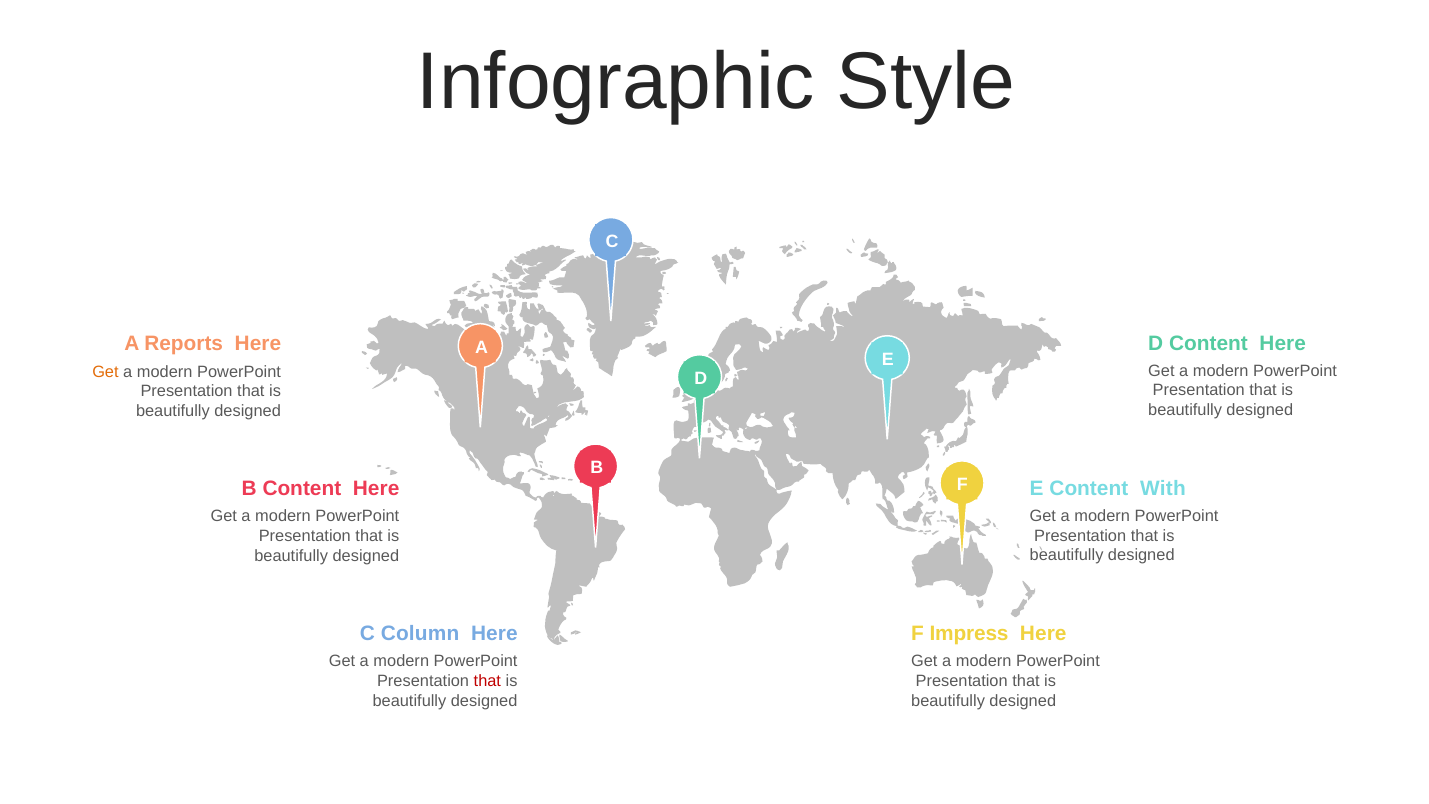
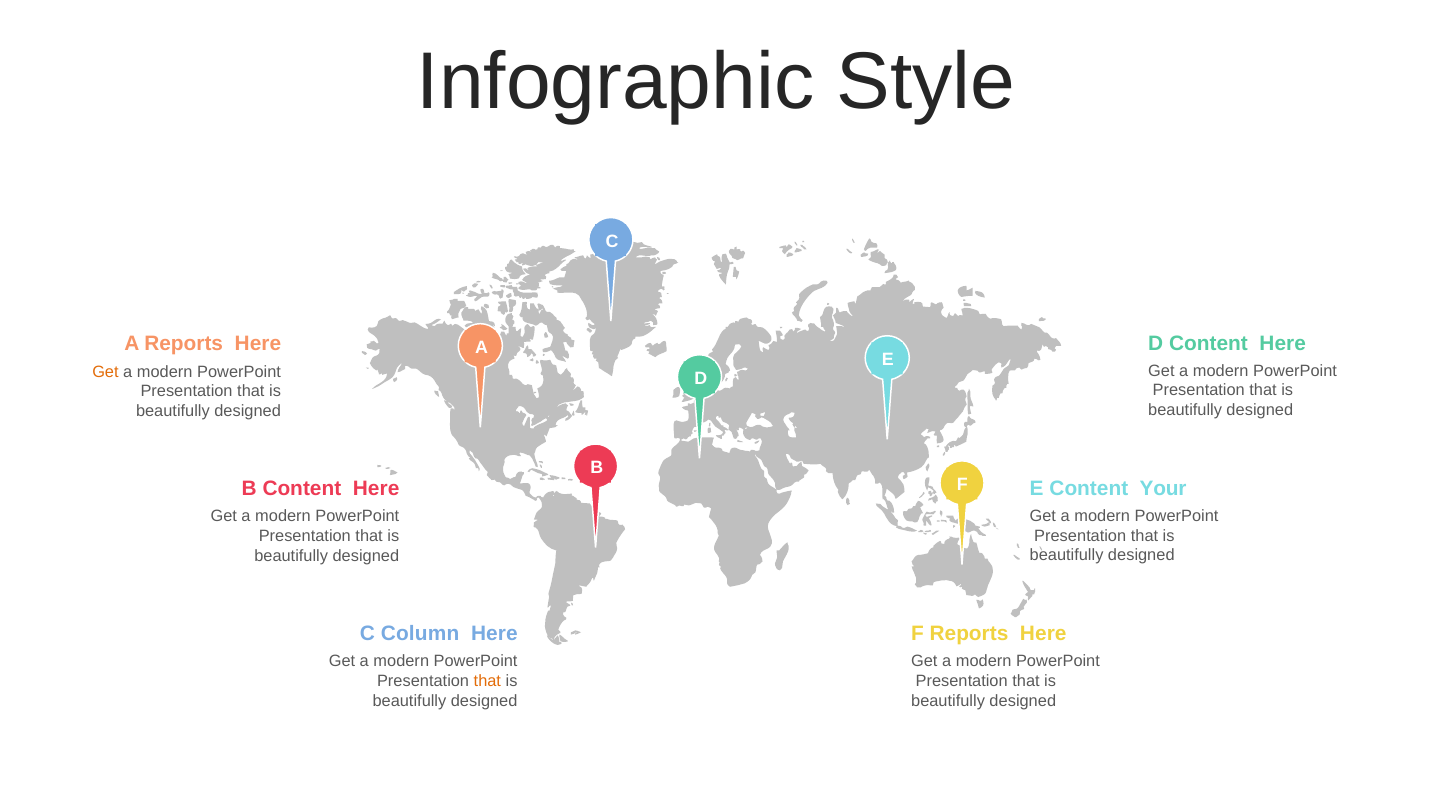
With: With -> Your (1163, 488)
F Impress: Impress -> Reports (969, 634)
that colour: red -> orange (487, 681)
